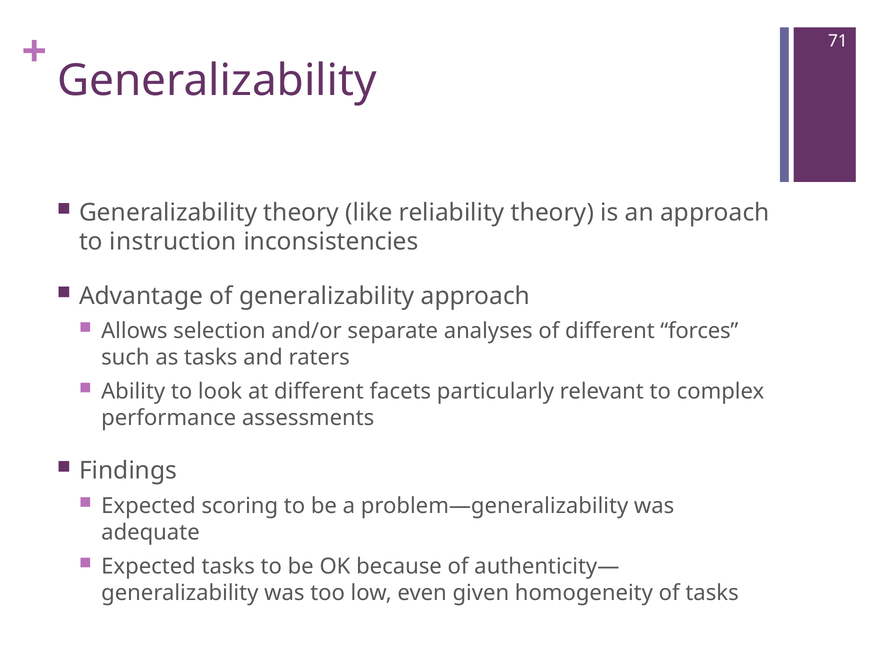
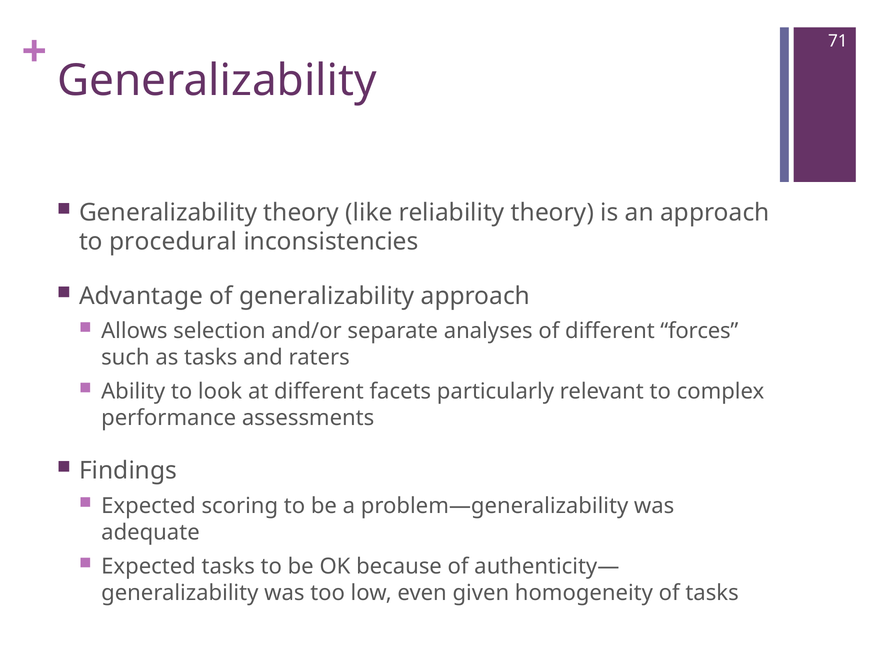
instruction: instruction -> procedural (173, 242)
